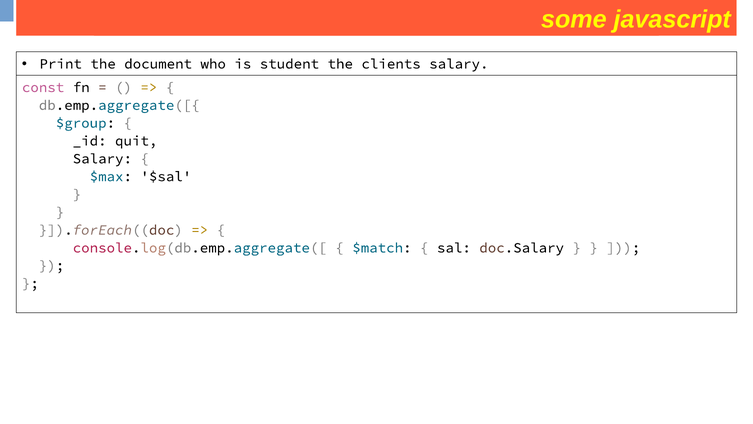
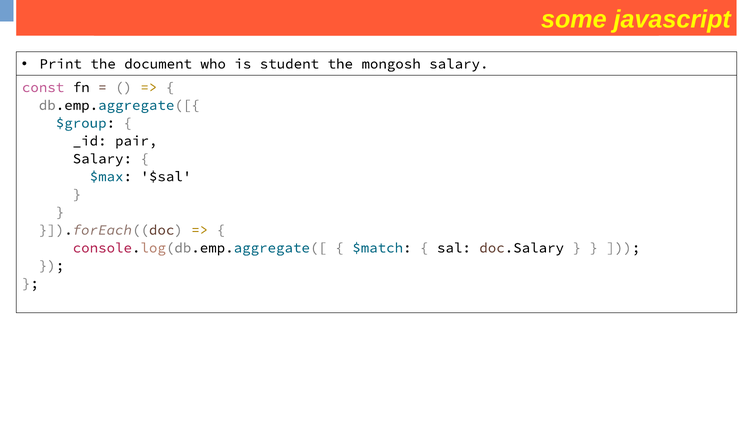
clients: clients -> mongosh (391, 64)
quit: quit -> pair (136, 141)
